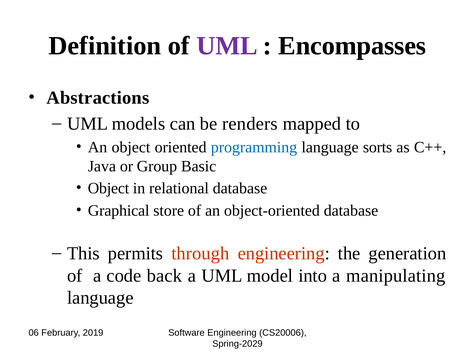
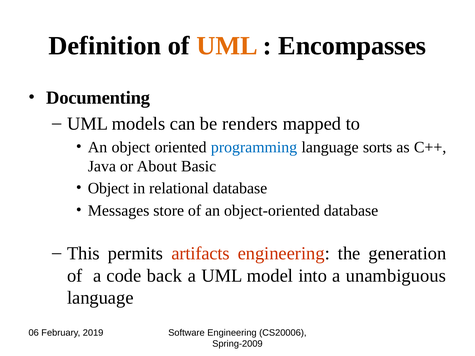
UML colour: purple -> orange (227, 46)
Abstractions: Abstractions -> Documenting (98, 98)
Group: Group -> About (157, 166)
Graphical: Graphical -> Messages (119, 211)
through: through -> artifacts (201, 254)
manipulating: manipulating -> unambiguous (396, 276)
Spring-2029: Spring-2029 -> Spring-2009 (237, 344)
